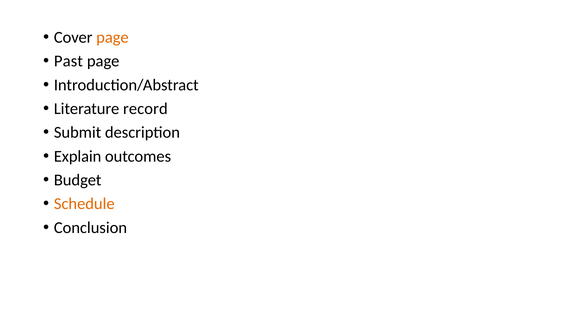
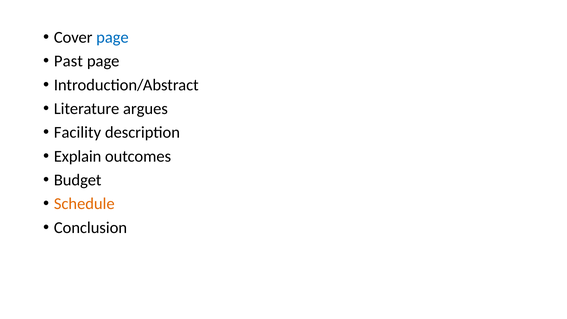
page colour: orange -> blue (112, 37)
record: record -> argues (145, 109)
Submit: Submit -> Facility (77, 132)
